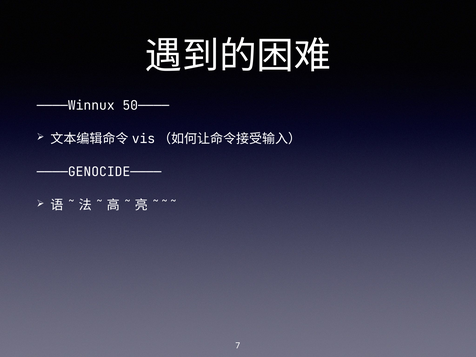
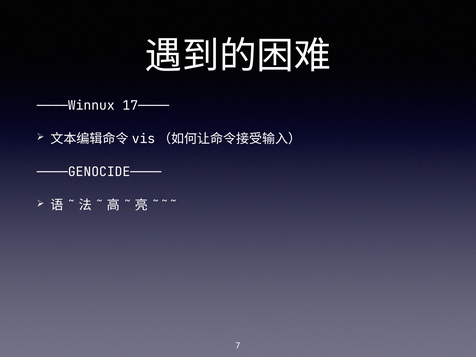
50————: 50———— -> 17———— (146, 105)
